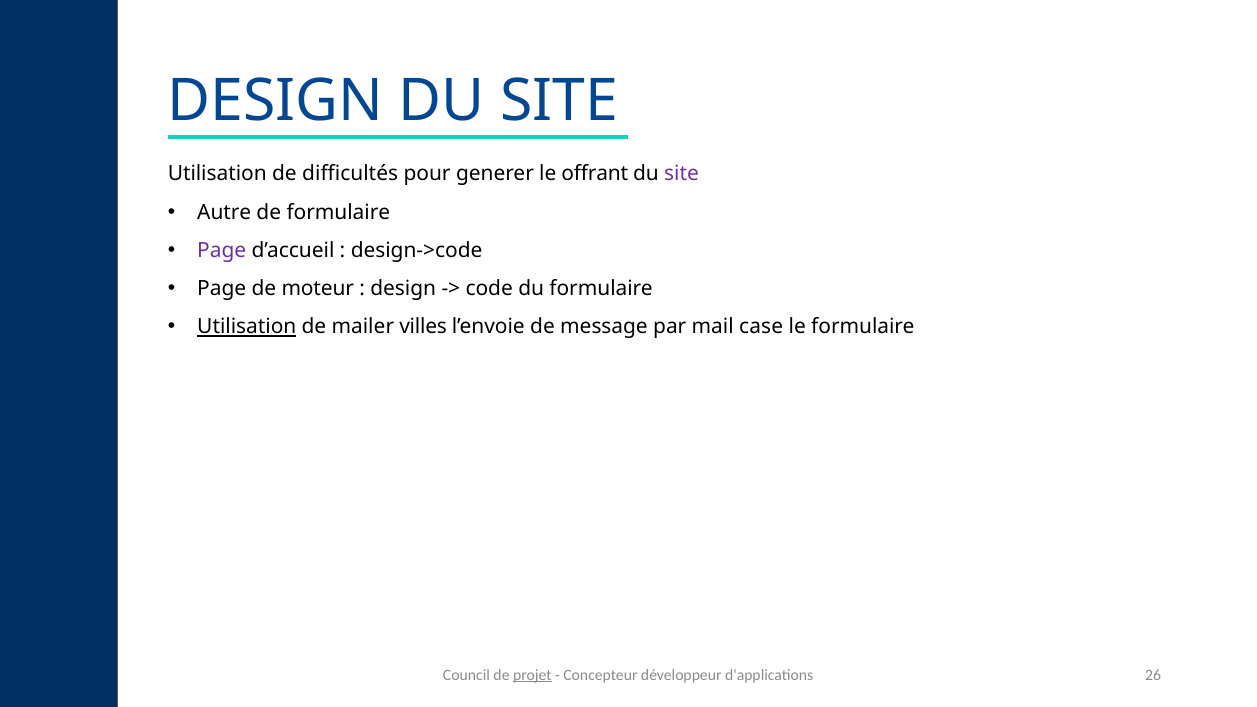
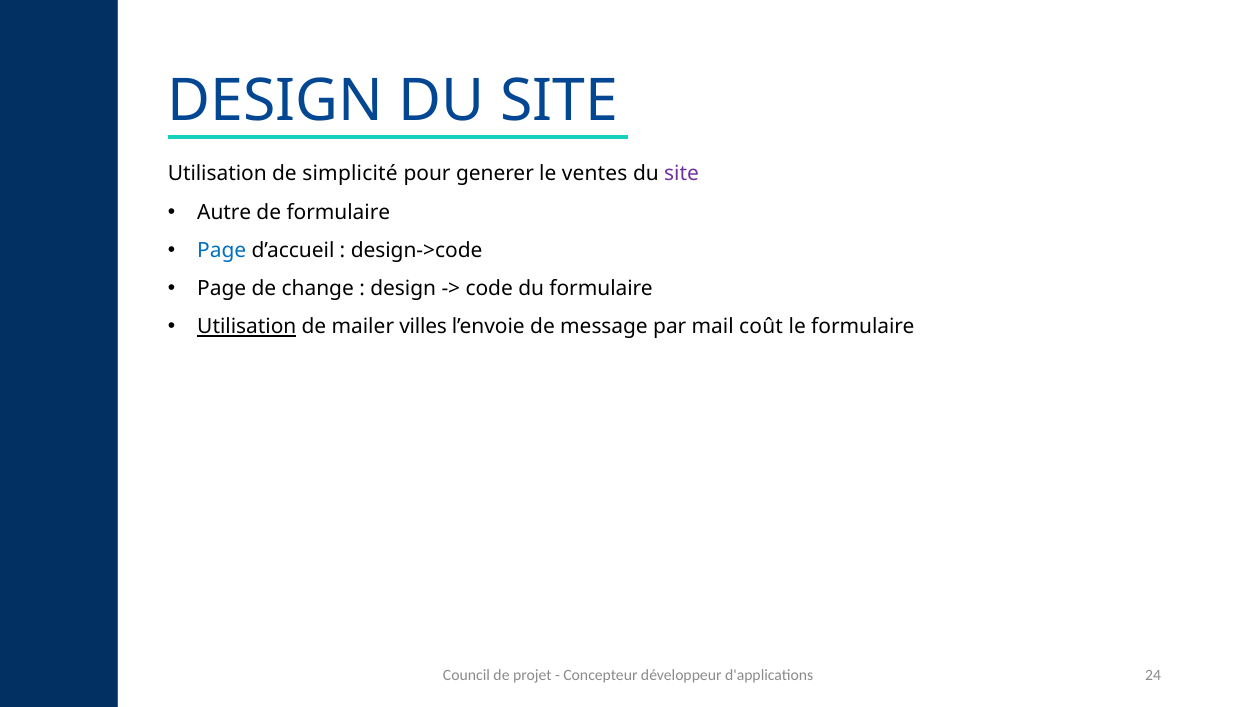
difficultés: difficultés -> simplicité (350, 174)
offrant: offrant -> ventes (595, 174)
Page colour: purple -> blue (222, 251)
moteur: moteur -> change (318, 289)
case: case -> coût (761, 327)
projet underline: present -> none (532, 675)
26: 26 -> 24 (1153, 675)
